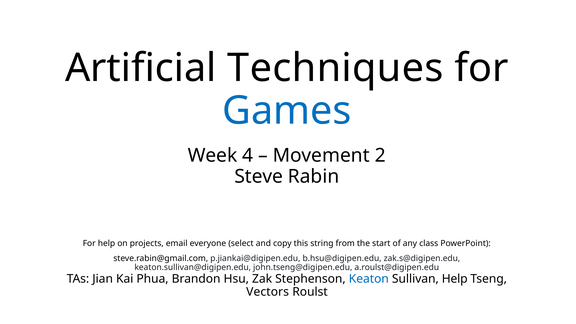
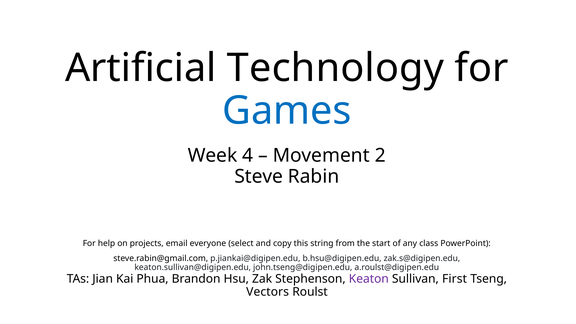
Techniques: Techniques -> Technology (335, 68)
Keaton colour: blue -> purple (369, 279)
Sullivan Help: Help -> First (455, 279)
